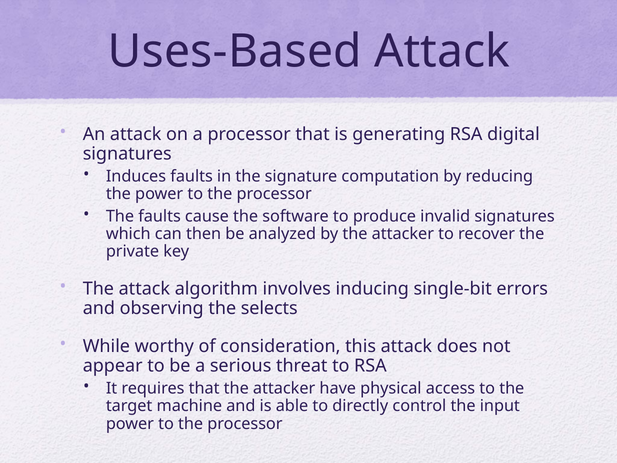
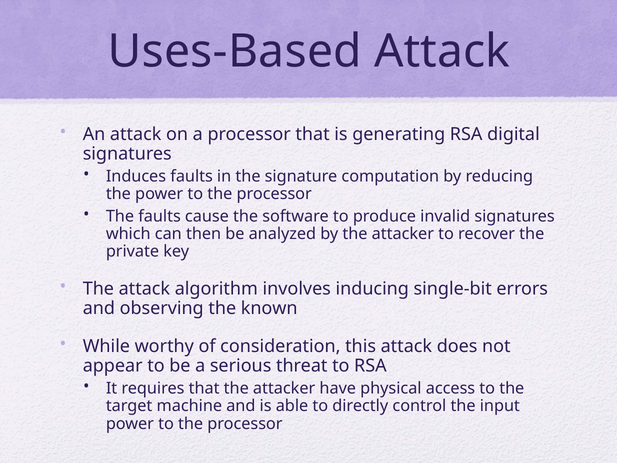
selects: selects -> known (269, 308)
